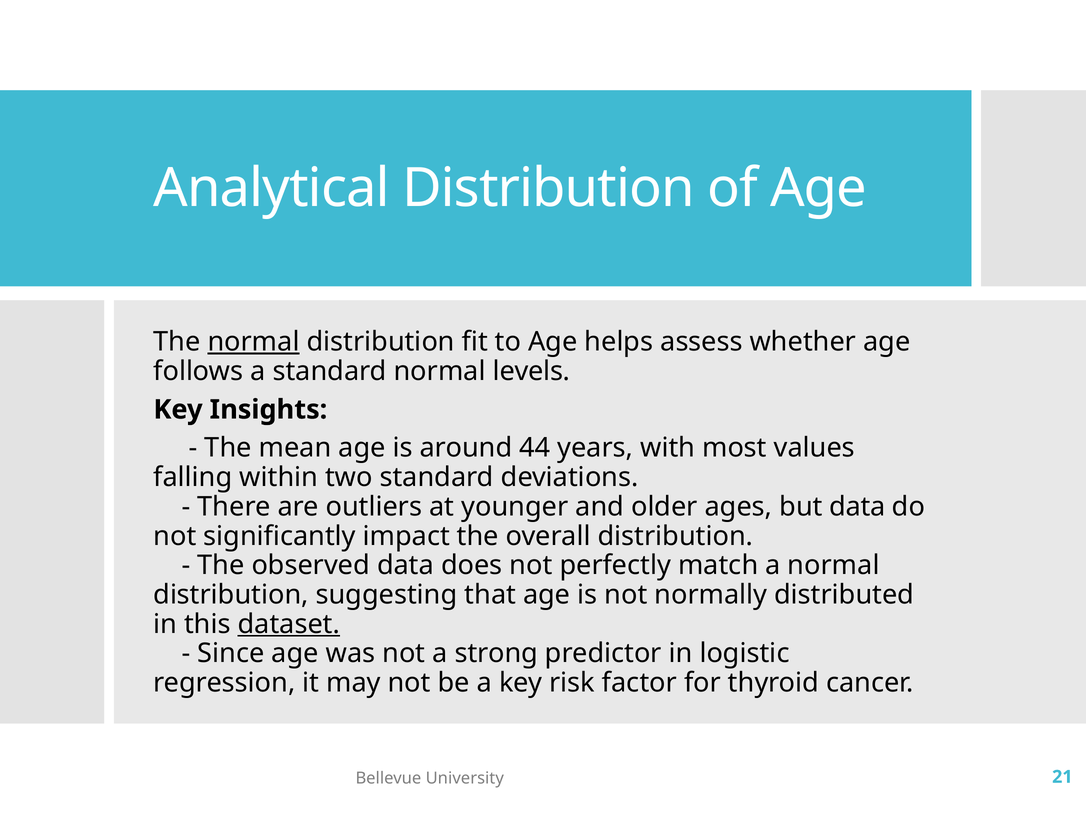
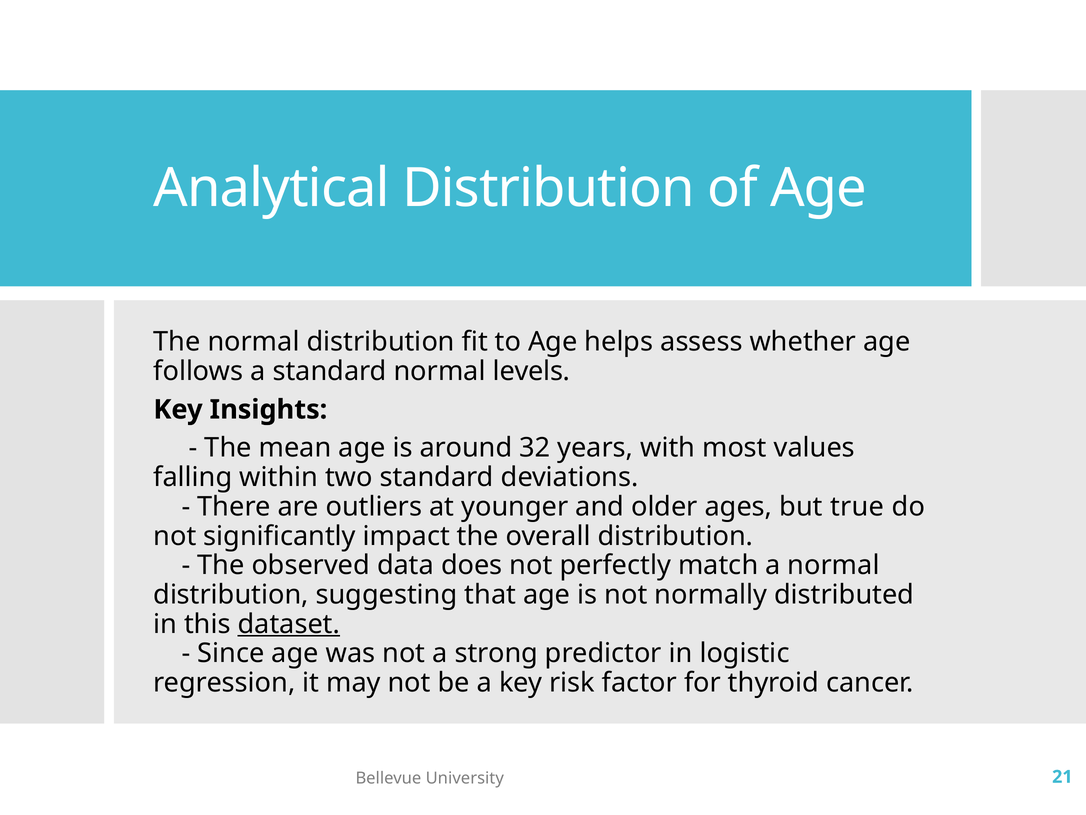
normal underline: present -> none (254, 342)
44: 44 -> 32 (535, 448)
but data: data -> true (857, 506)
